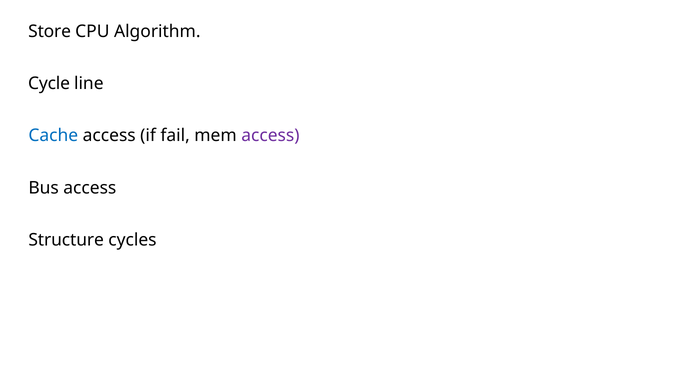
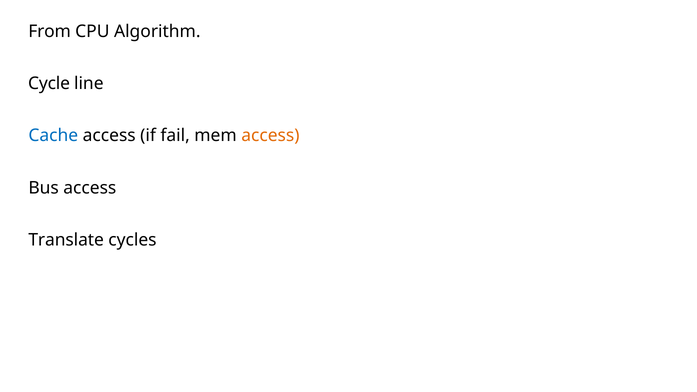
Store: Store -> From (50, 31)
access colour: purple -> orange (270, 136)
Structure: Structure -> Translate (66, 240)
